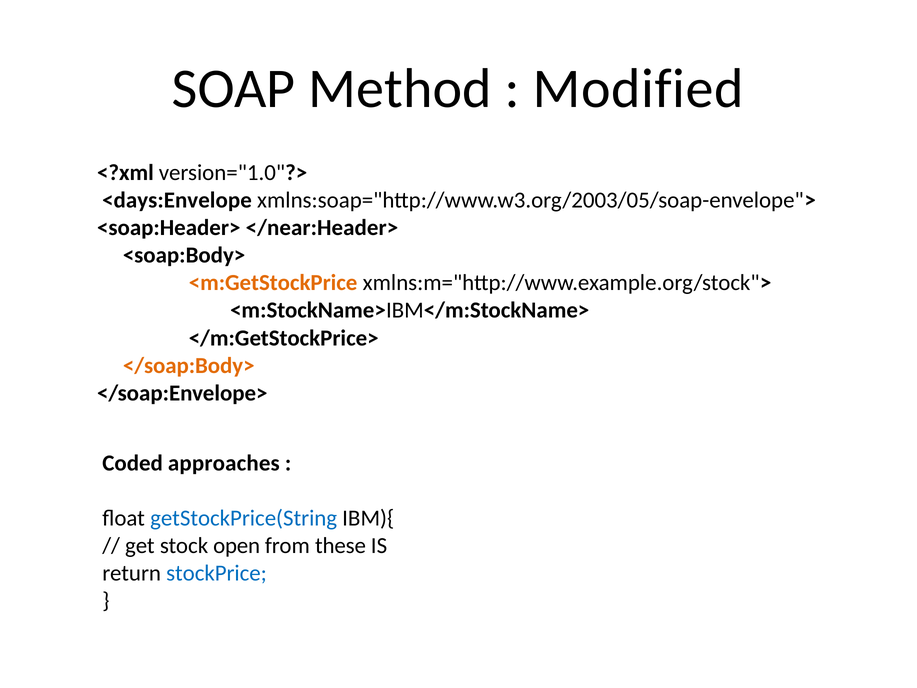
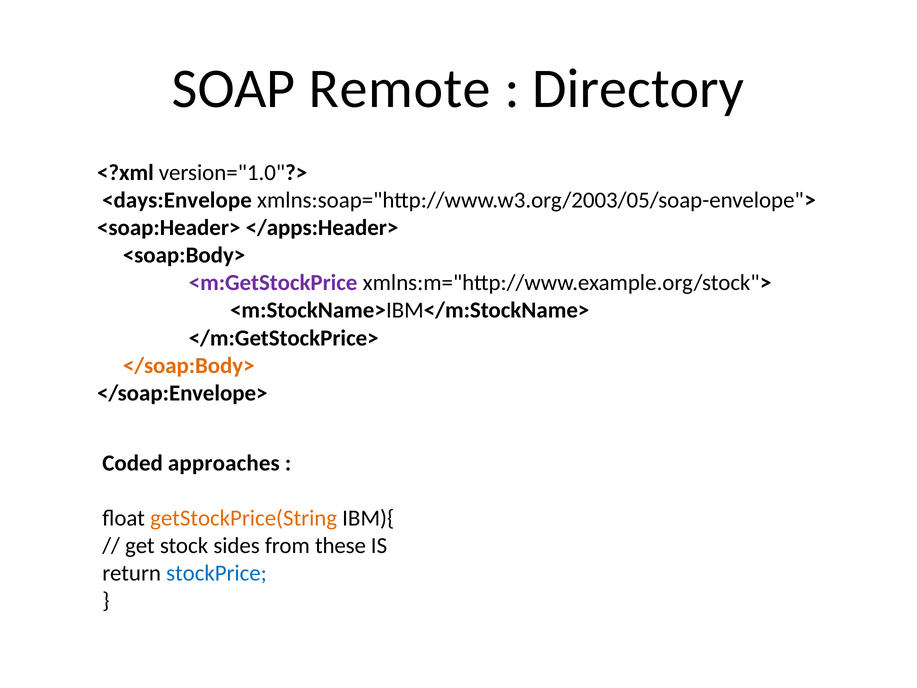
Method: Method -> Remote (400, 89)
Modified: Modified -> Directory (638, 89)
</near:Header>: </near:Header> -> </apps:Header> (322, 228)
<m:GetStockPrice colour: orange -> purple (273, 283)
getStockPrice(String colour: blue -> orange (244, 518)
open: open -> sides (237, 546)
